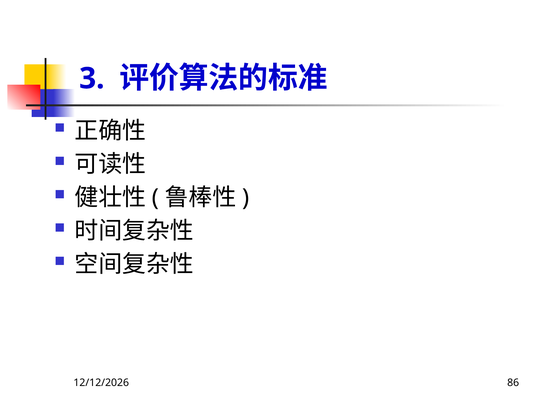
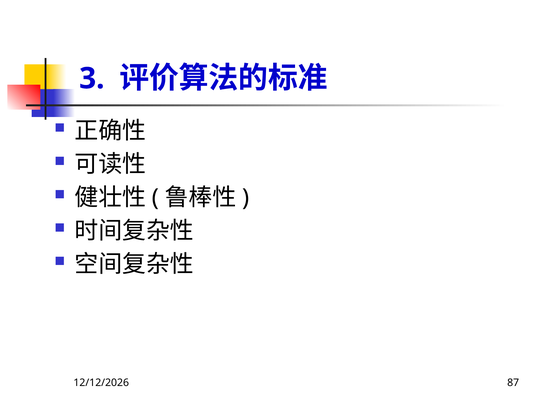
86: 86 -> 87 (513, 383)
